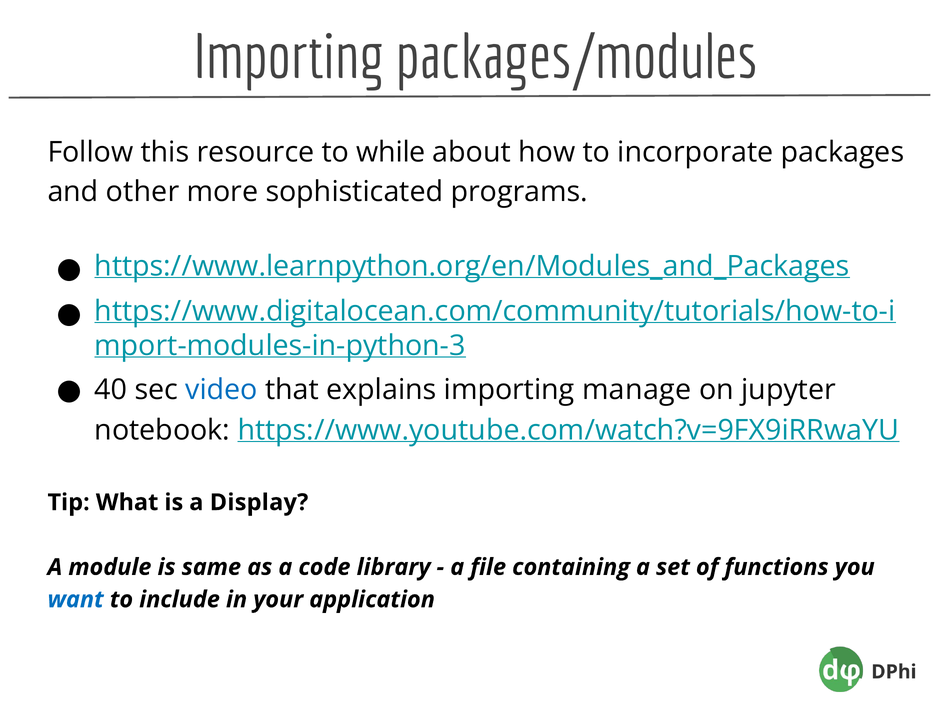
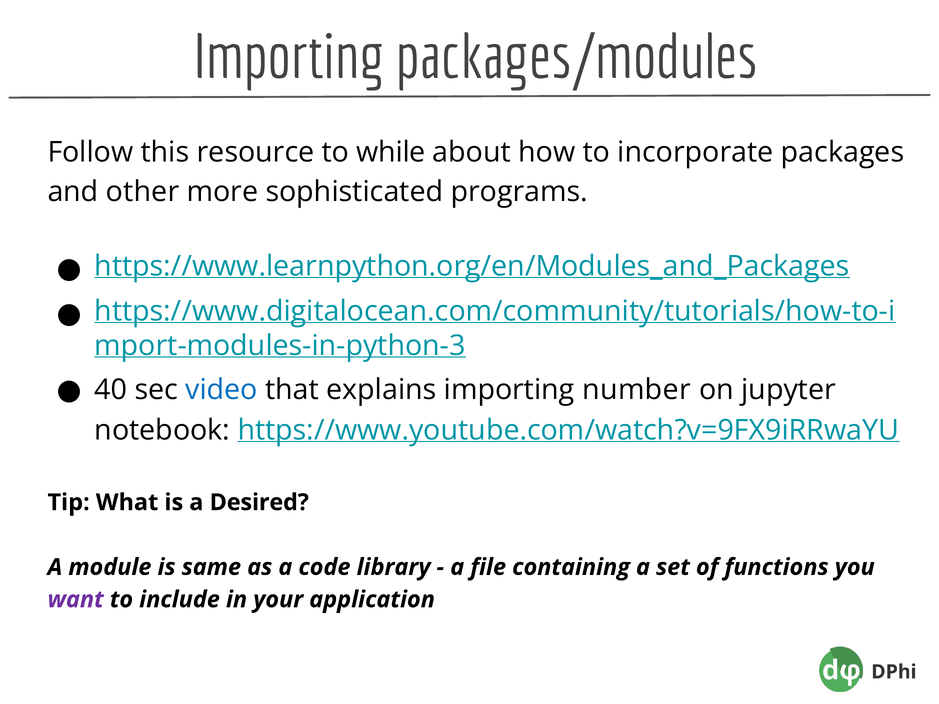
manage: manage -> number (637, 390)
Display: Display -> Desired (259, 503)
want colour: blue -> purple (76, 600)
